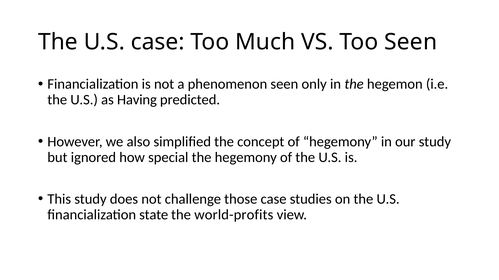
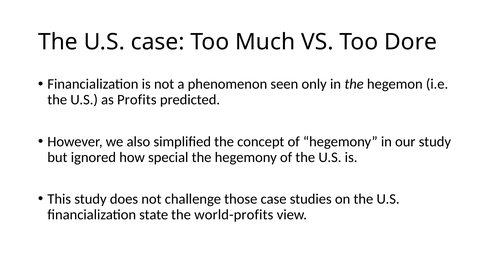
Too Seen: Seen -> Dore (411, 42)
Having: Having -> Profits (137, 100)
